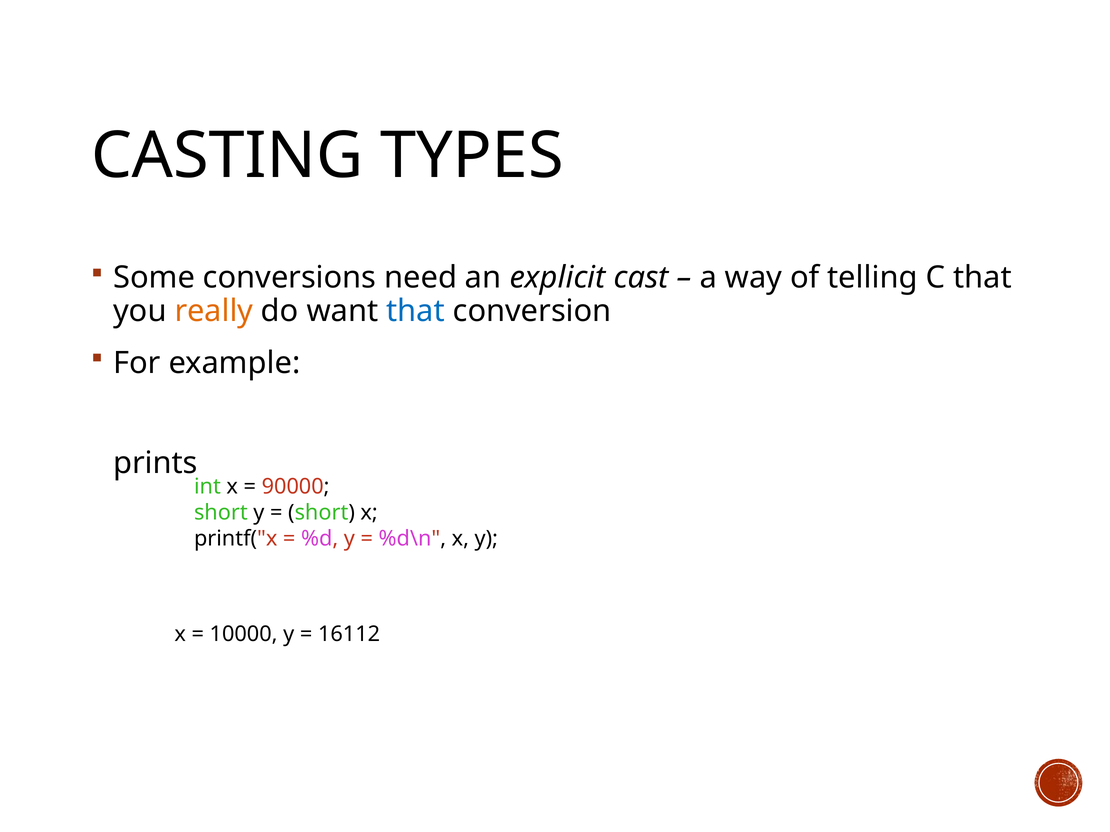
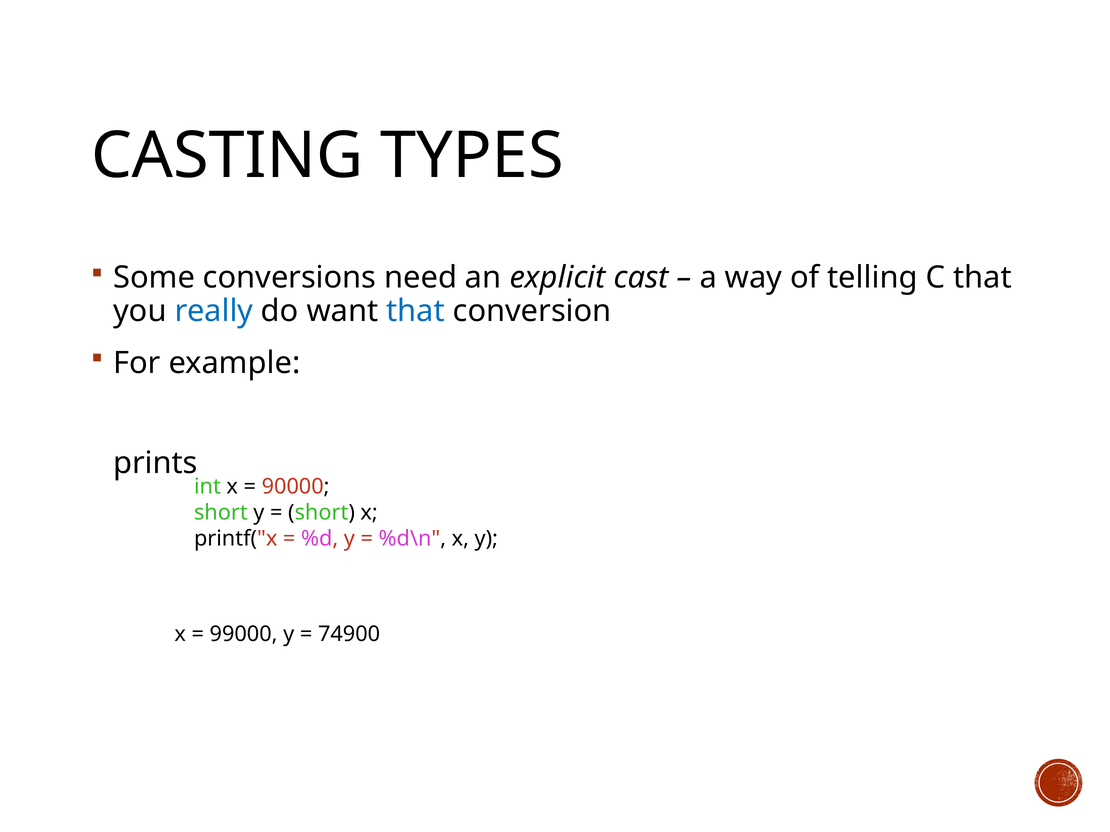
really colour: orange -> blue (214, 311)
10000: 10000 -> 99000 (244, 635)
16112: 16112 -> 74900 (349, 635)
